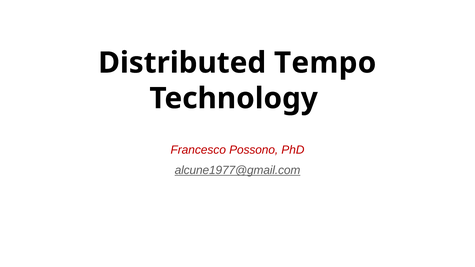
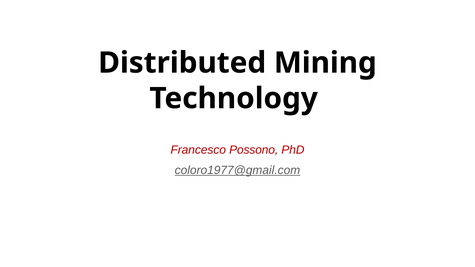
Tempo: Tempo -> Mining (325, 63)
alcune1977@gmail.com: alcune1977@gmail.com -> coloro1977@gmail.com (237, 170)
